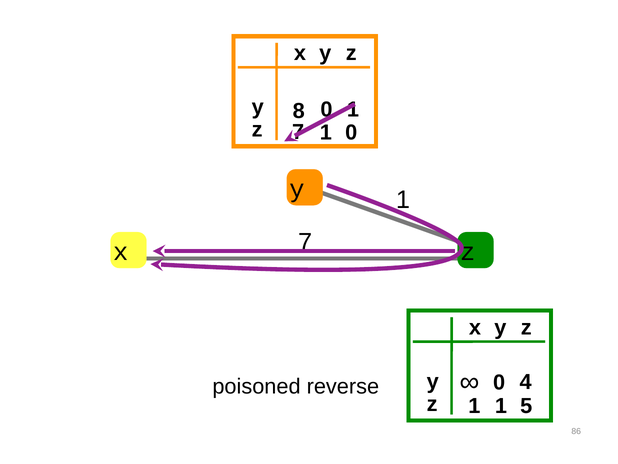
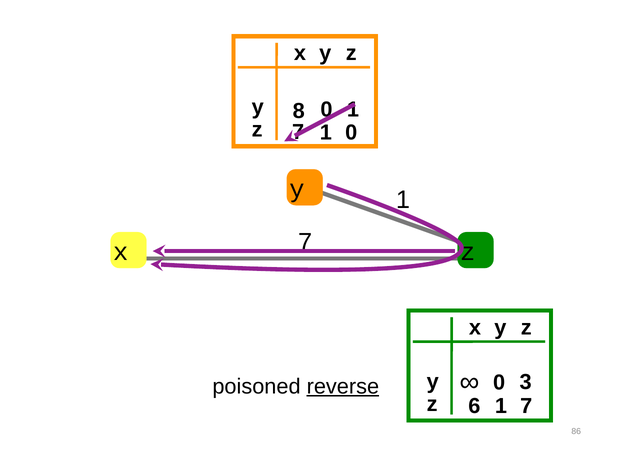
4: 4 -> 3 (526, 382)
reverse underline: none -> present (343, 386)
1: 1 -> 6 (474, 406)
1 5: 5 -> 7 (526, 406)
